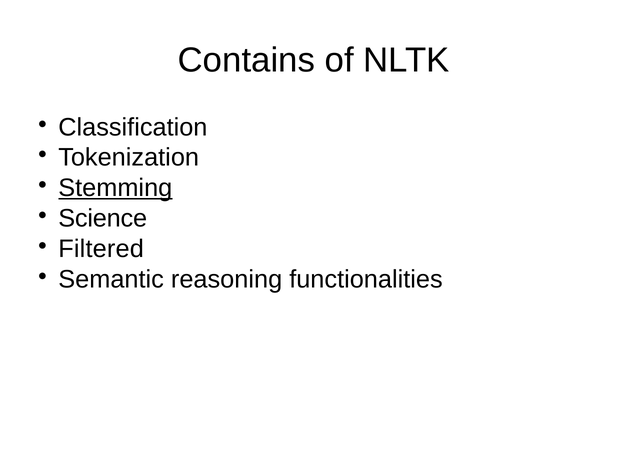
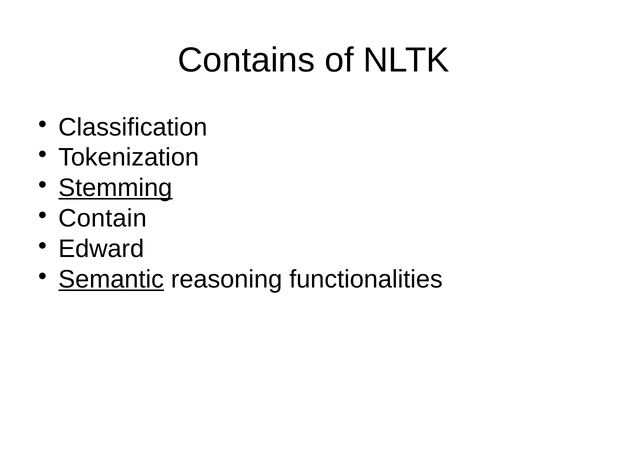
Science: Science -> Contain (103, 218)
Filtered: Filtered -> Edward (101, 249)
Semantic underline: none -> present (111, 279)
